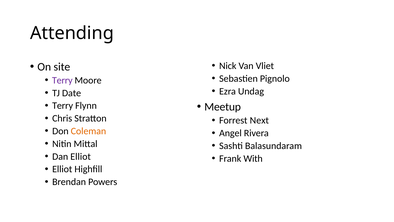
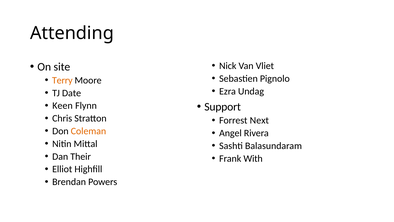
Terry colour: purple -> orange (62, 80)
Terry: Terry -> Keen (63, 106)
Meetup: Meetup -> Support (223, 107)
Dan Elliot: Elliot -> Their (81, 156)
